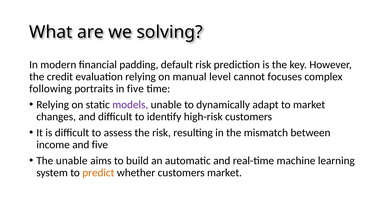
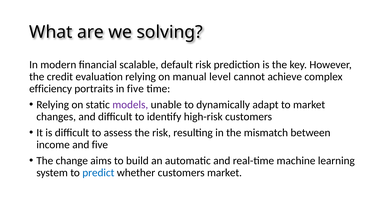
padding: padding -> scalable (139, 65)
focuses: focuses -> achieve (285, 77)
following: following -> efficiency (51, 89)
The unable: unable -> change (72, 161)
predict colour: orange -> blue (98, 173)
